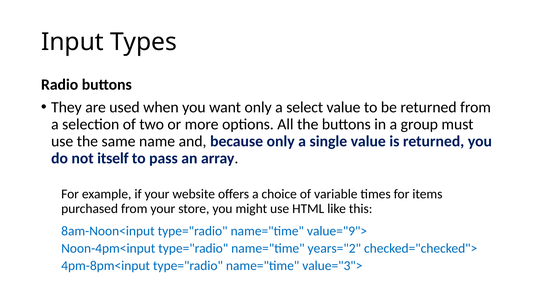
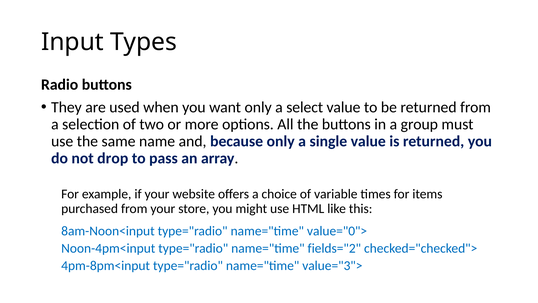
itself: itself -> drop (113, 158)
value="9">: value="9"> -> value="0"> (337, 231)
years="2: years="2 -> fields="2 (334, 248)
